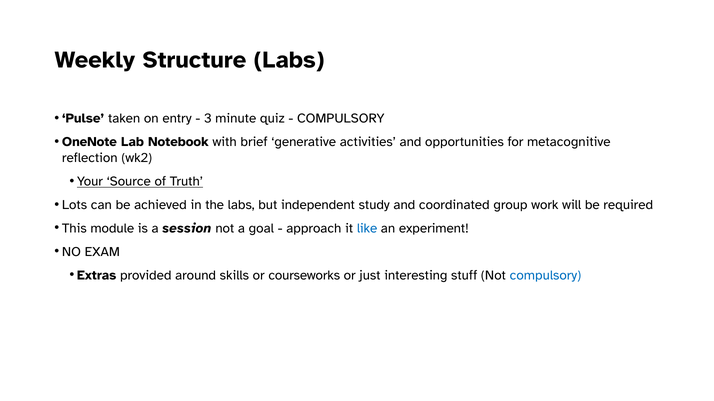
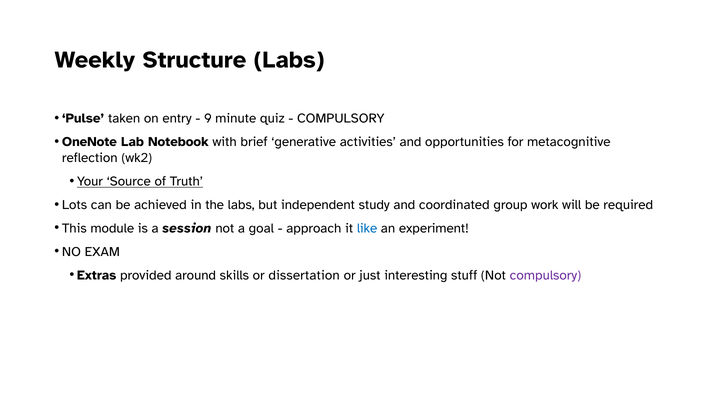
3: 3 -> 9 (208, 119)
courseworks: courseworks -> dissertation (304, 276)
compulsory colour: blue -> purple (545, 276)
